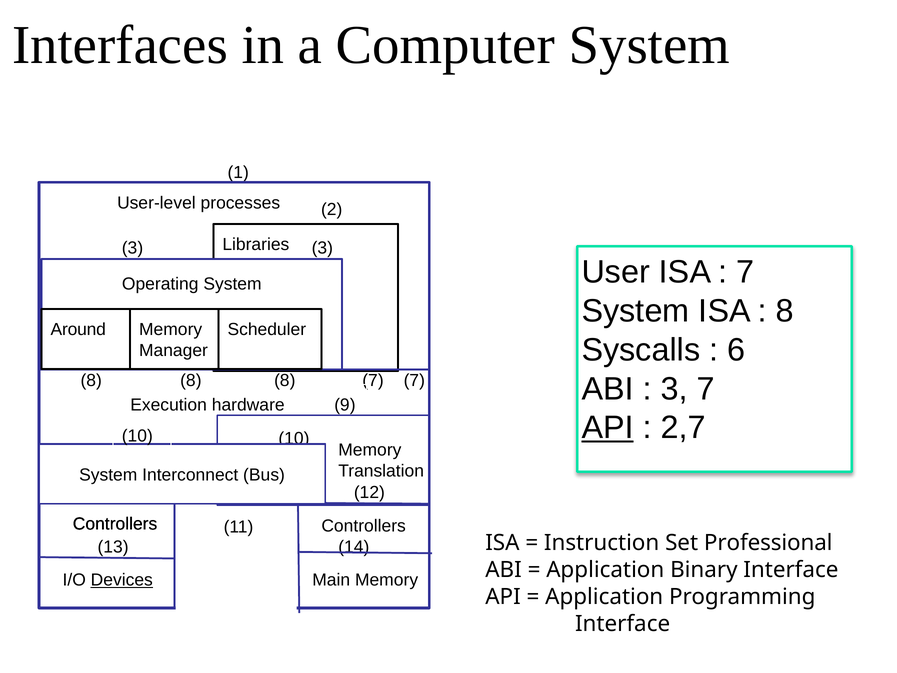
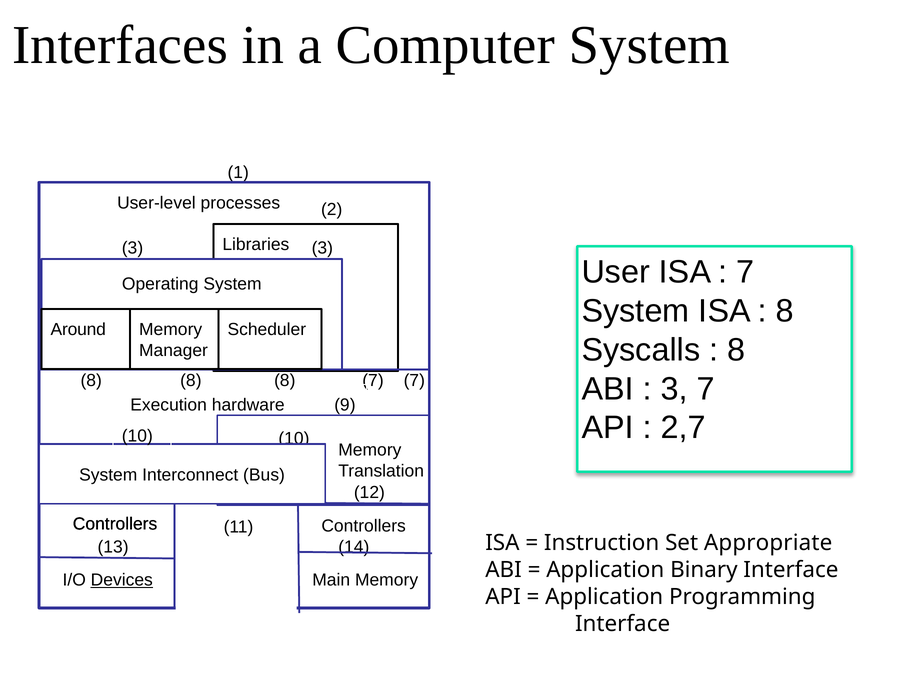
6: 6 -> 8 (736, 350)
API underline: present -> none (608, 428)
Professional: Professional -> Appropriate (768, 543)
